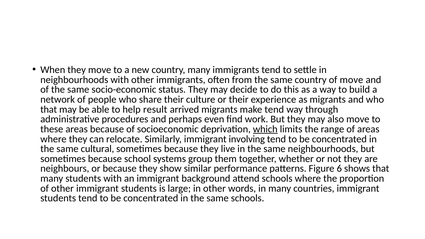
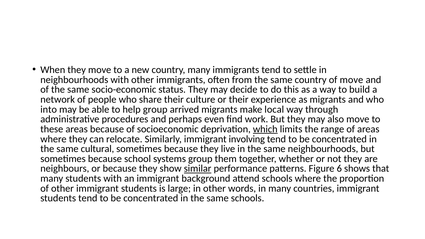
that: that -> into (49, 109)
help result: result -> group (155, 109)
make tend: tend -> local (274, 109)
similar underline: none -> present (198, 169)
